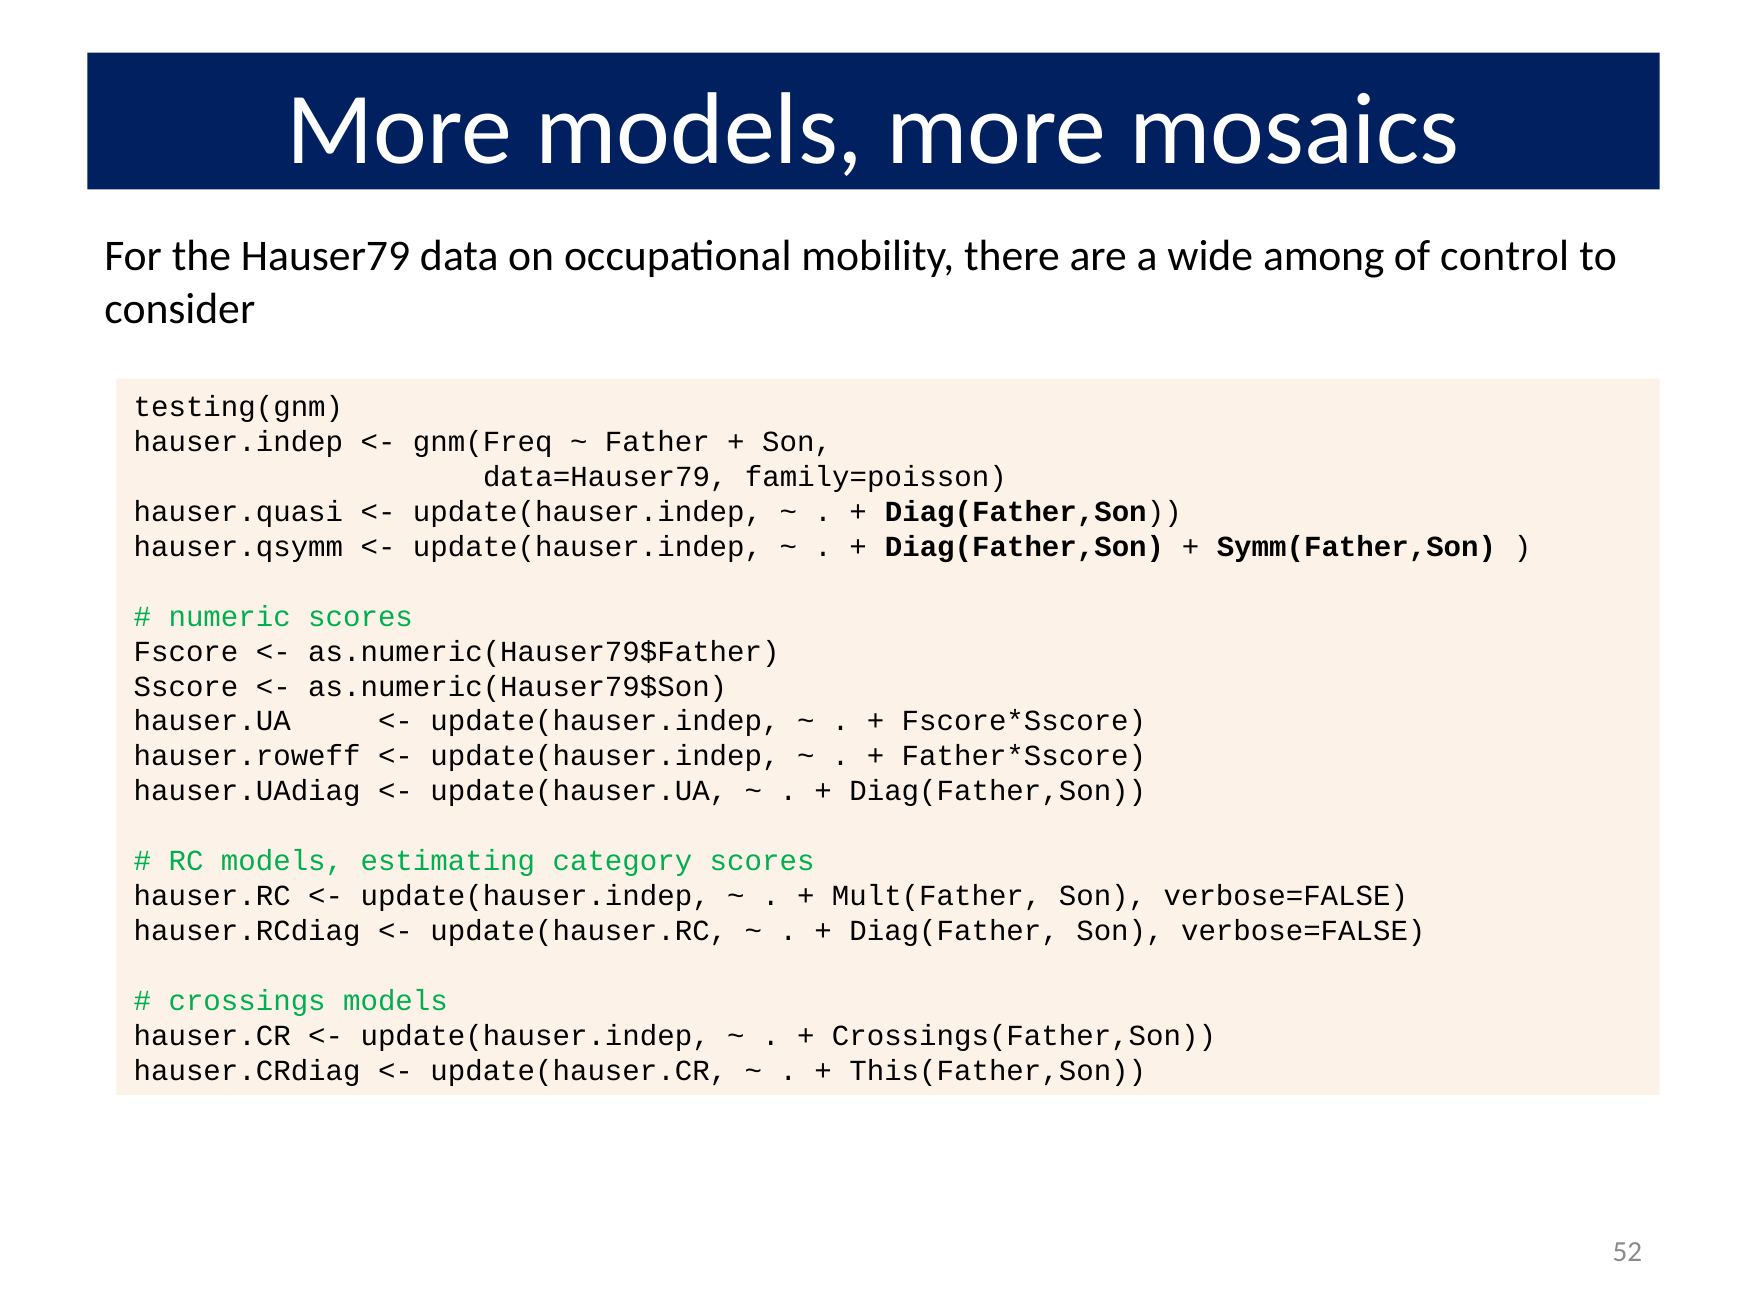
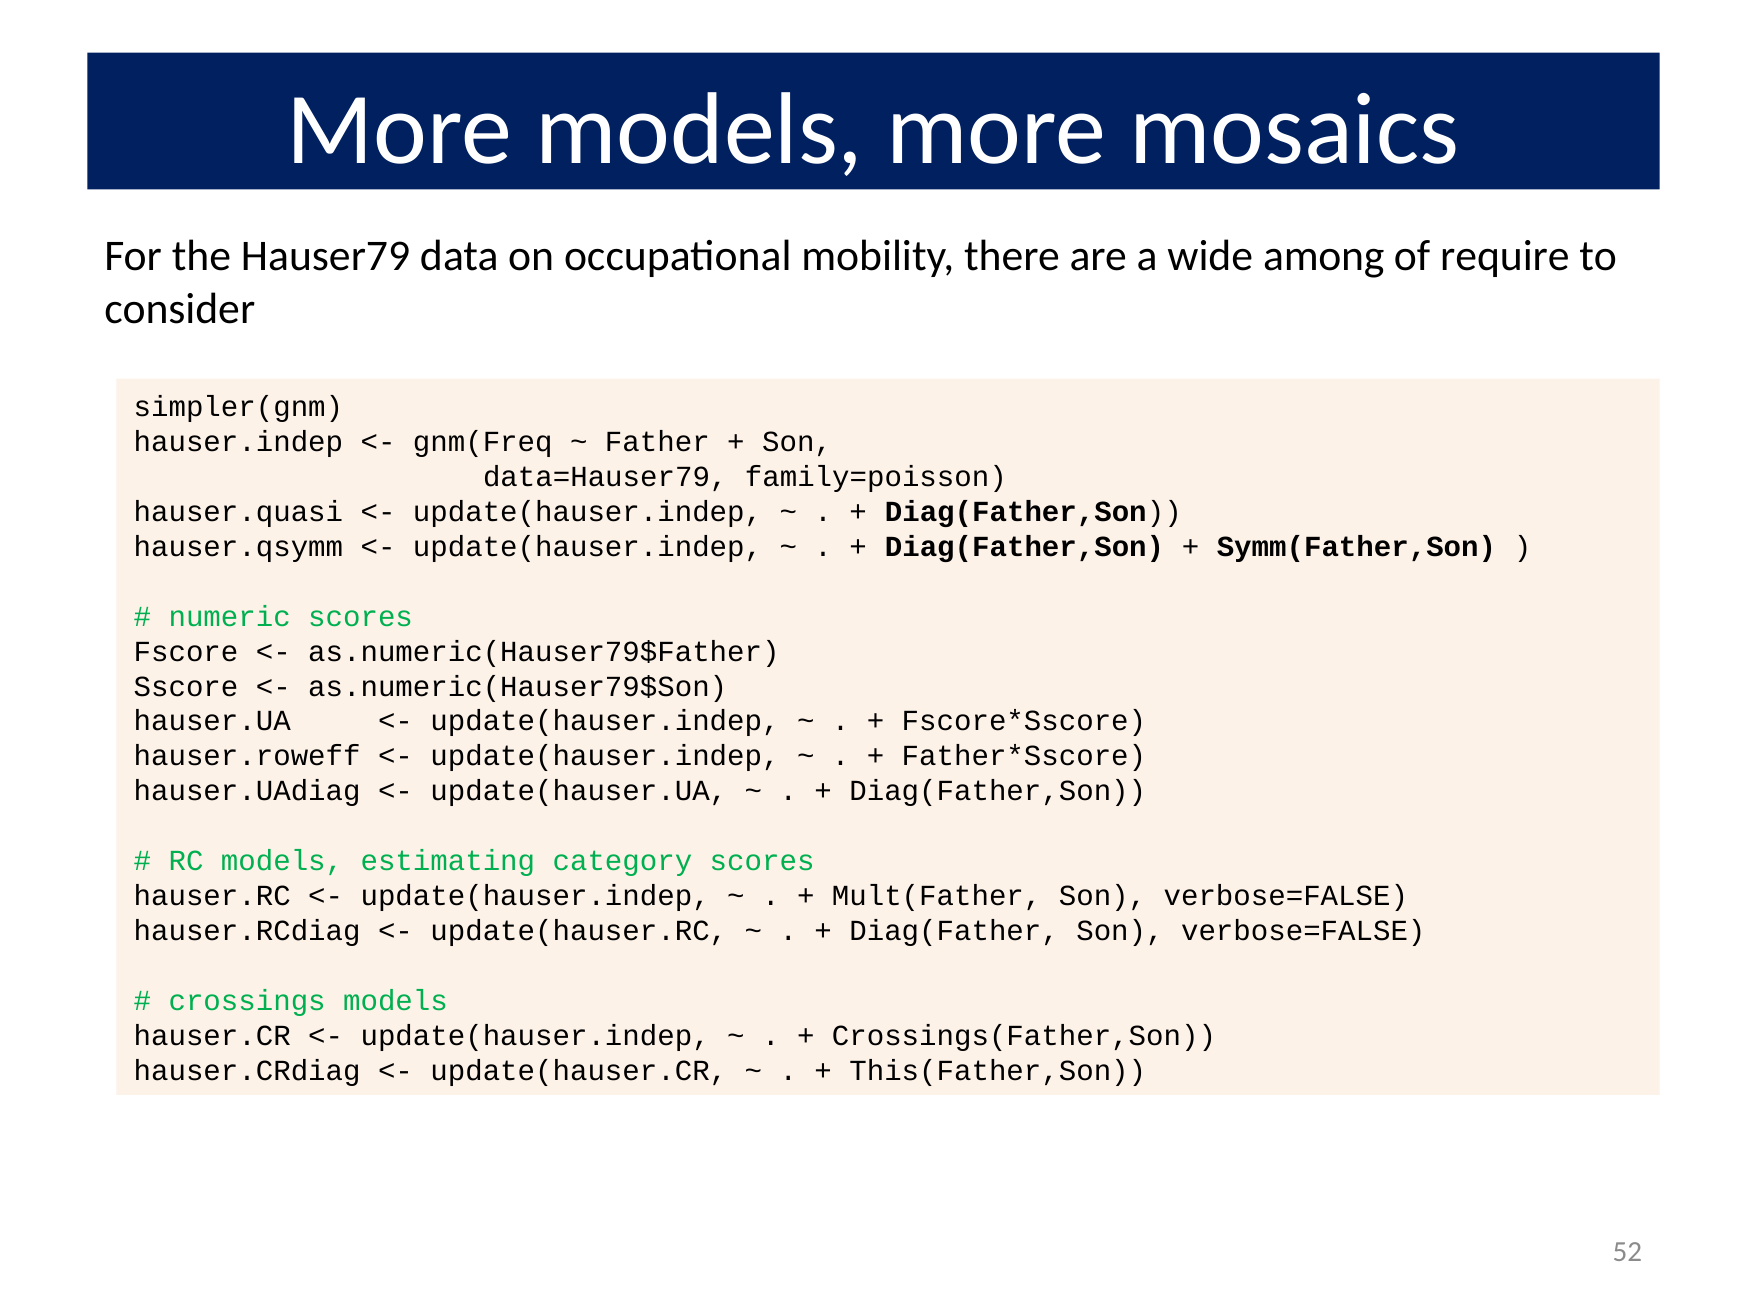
control: control -> require (1505, 256)
testing(gnm: testing(gnm -> simpler(gnm (238, 407)
